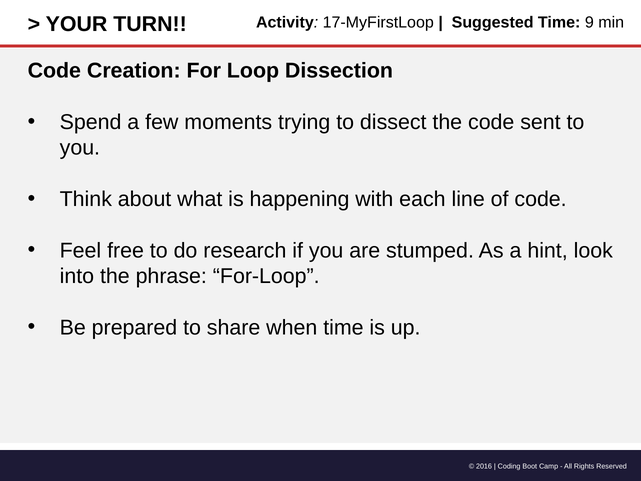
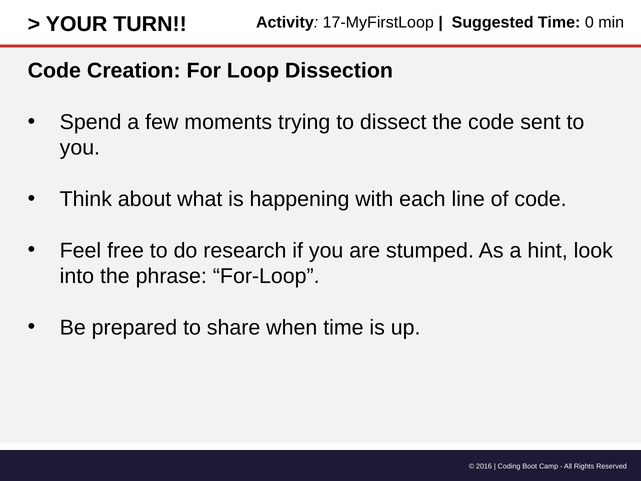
9: 9 -> 0 (589, 23)
